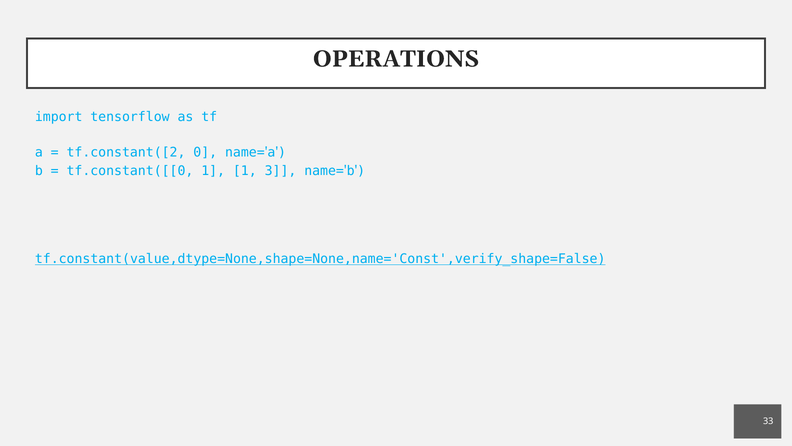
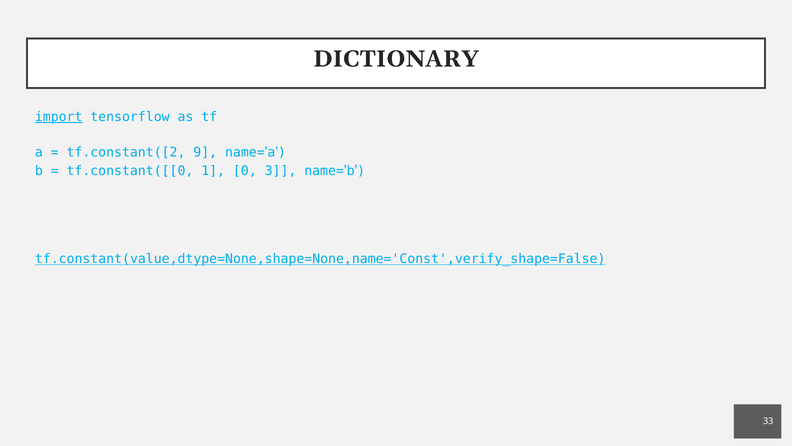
OPERATIONS: OPERATIONS -> DICTIONARY (396, 59)
import underline: none -> present (59, 117)
0: 0 -> 9 (205, 152)
1 1: 1 -> 0 (245, 171)
